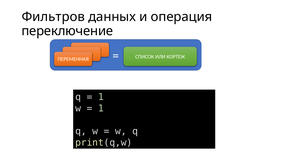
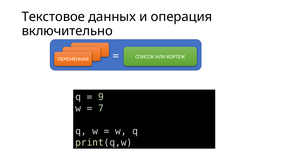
Фильтров: Фильтров -> Текстовое (53, 17)
переключение: переключение -> включительно (67, 31)
1: 1 -> 9 (101, 97)
1: 1 -> 7 (101, 108)
